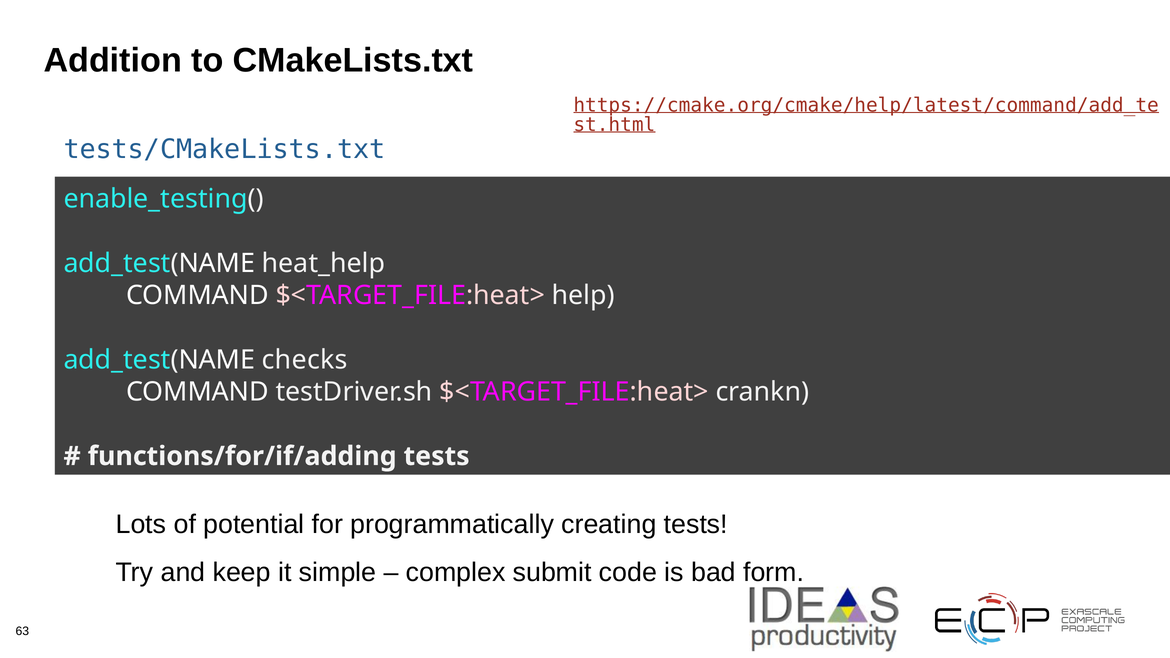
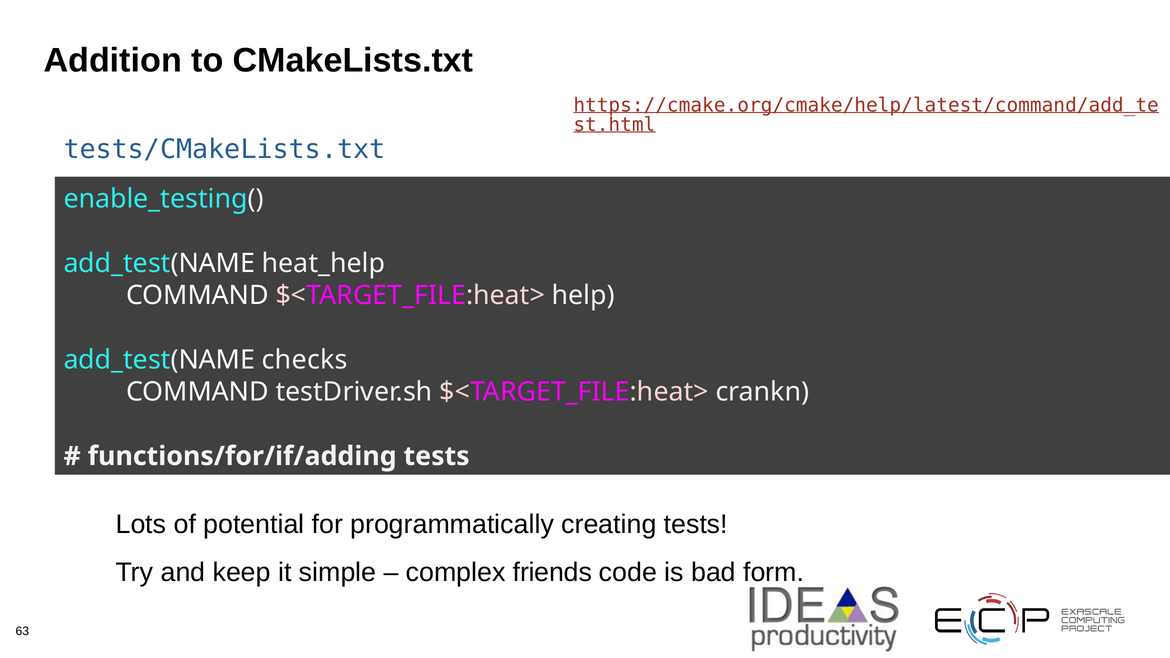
submit: submit -> friends (552, 573)
